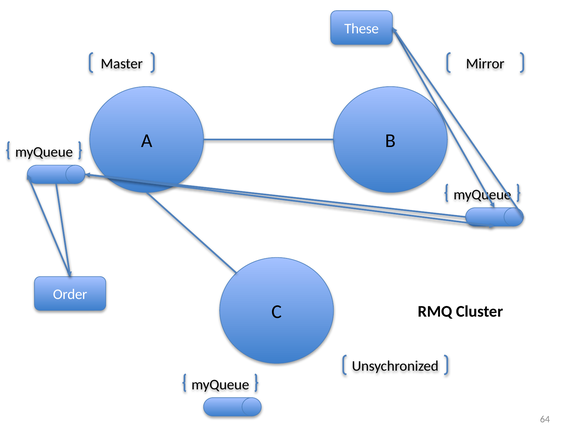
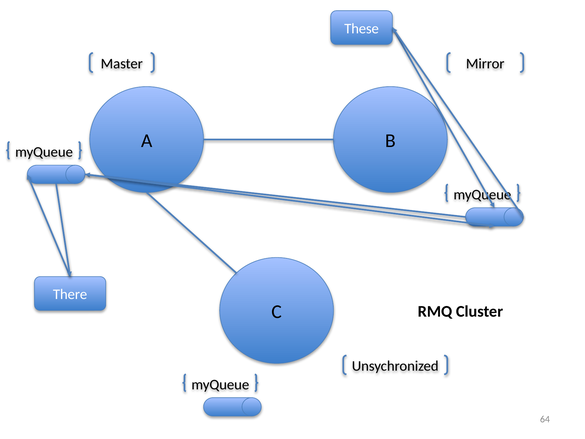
Order: Order -> There (70, 294)
